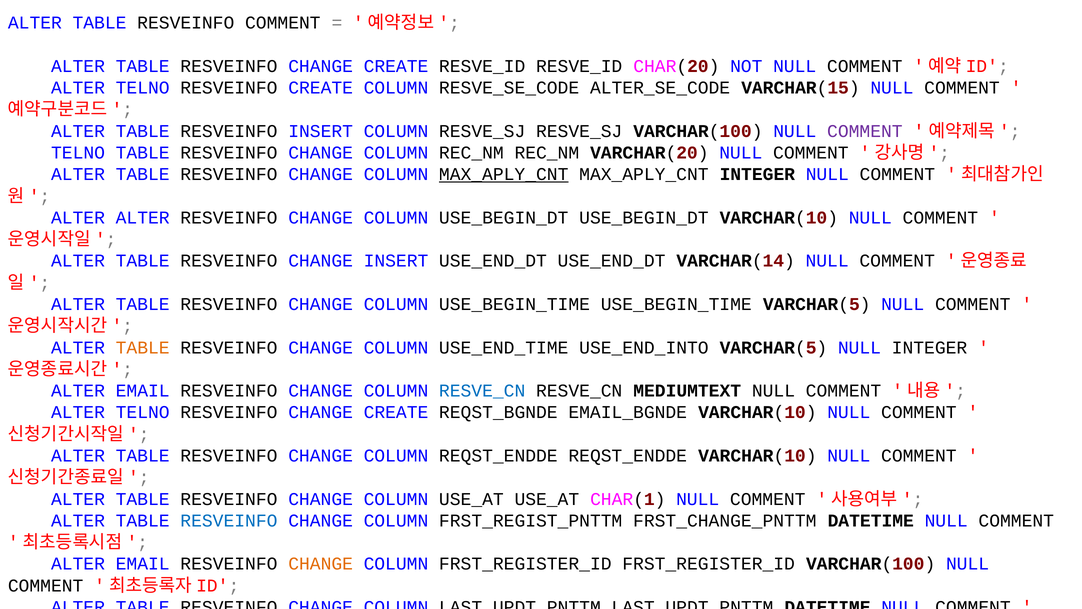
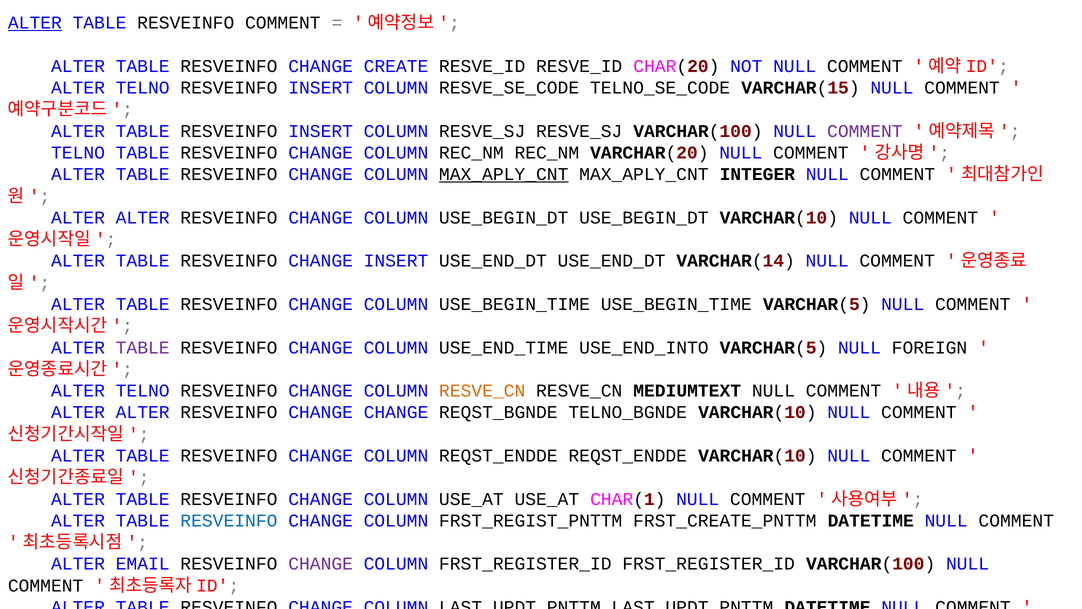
ALTER underline: none -> present (35, 23)
CREATE: CREATE -> INSERT (321, 88)
ALTER_SE_CODE: ALTER_SE_CODE -> TELNO_SE_CODE (660, 88)
TABLE colour: orange -> purple (143, 347)
NULL INTEGER: INTEGER -> FOREIGN (930, 347)
EMAIL: EMAIL -> TELNO (143, 391)
RESVE_CN colour: blue -> orange (482, 391)
TELNO: TELNO -> ALTER (143, 412)
CREATE: CREATE -> CHANGE (396, 412)
EMAIL_BGNDE: EMAIL_BGNDE -> TELNO_BGNDE (628, 412)
FRST_CHANGE_PNTTM: FRST_CHANGE_PNTTM -> FRST_CREATE_PNTTM (725, 520)
CHANGE colour: orange -> purple (321, 564)
